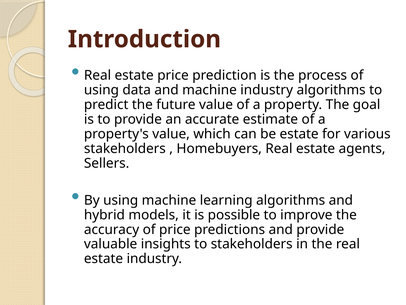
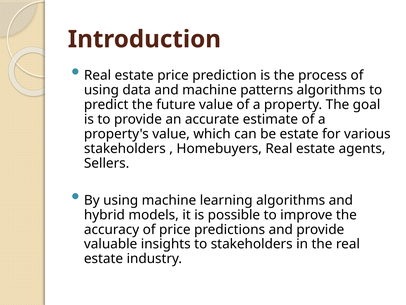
machine industry: industry -> patterns (267, 90)
